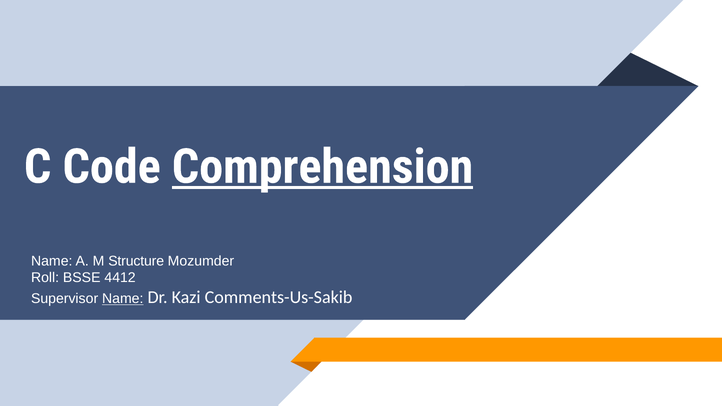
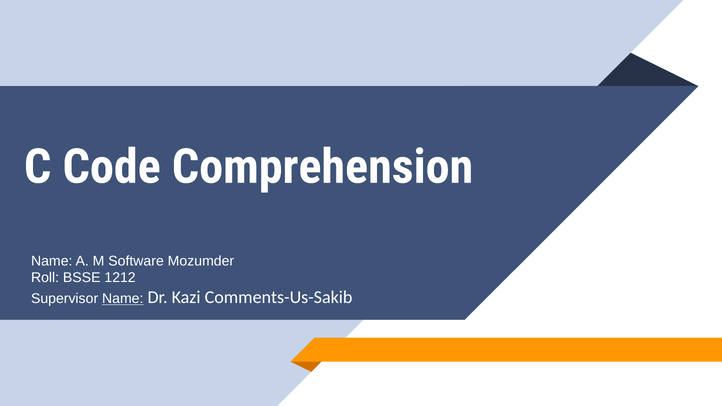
Comprehension underline: present -> none (323, 167)
Structure: Structure -> Software (136, 261)
4412: 4412 -> 1212 (120, 278)
